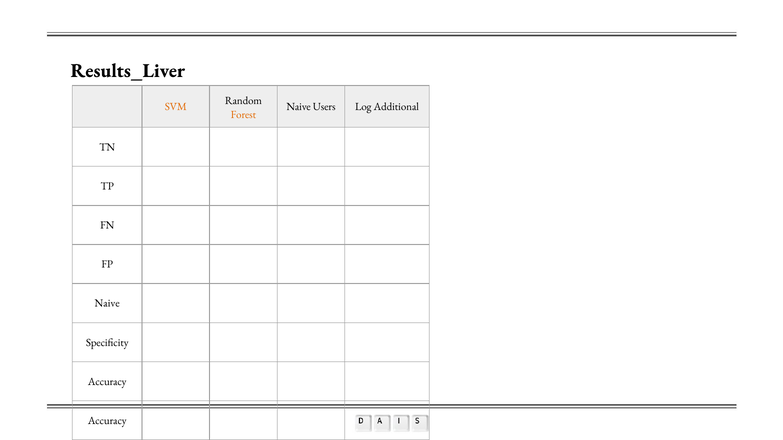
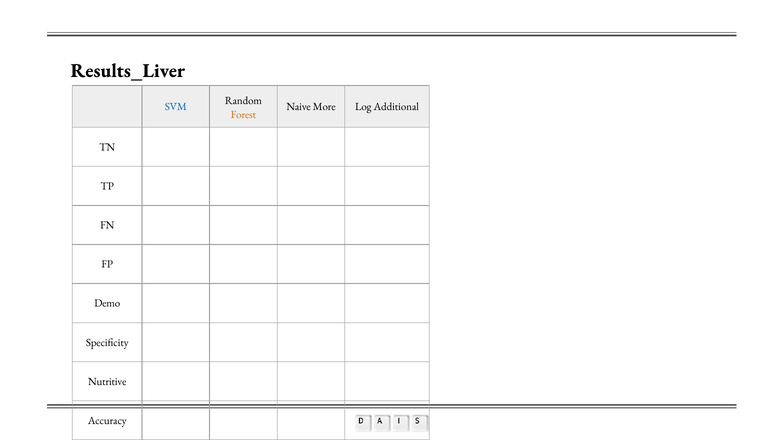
SVM colour: orange -> blue (176, 107)
Users: Users -> More (324, 107)
Naive: Naive -> Demo (107, 304)
Accuracy: Accuracy -> Nutritive (107, 382)
